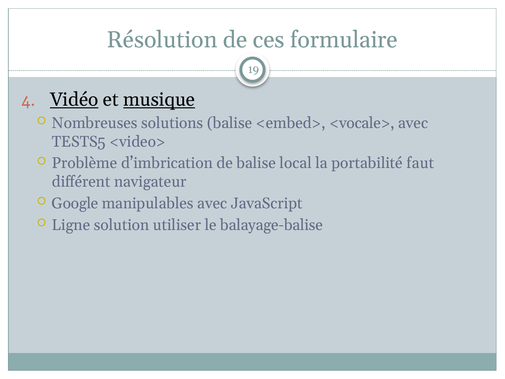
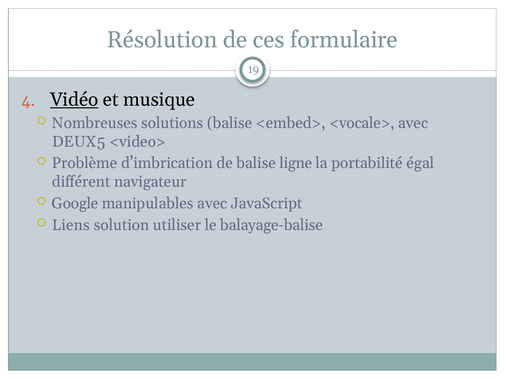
musique underline: present -> none (159, 100)
TESTS5: TESTS5 -> DEUX5 (79, 141)
local: local -> ligne (296, 163)
faut: faut -> égal (420, 163)
Ligne: Ligne -> Liens (71, 225)
